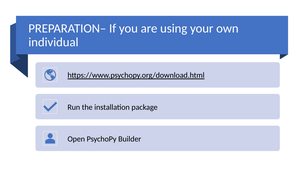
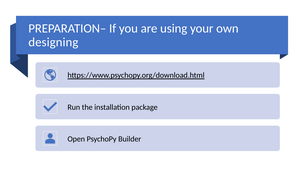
individual: individual -> designing (53, 42)
